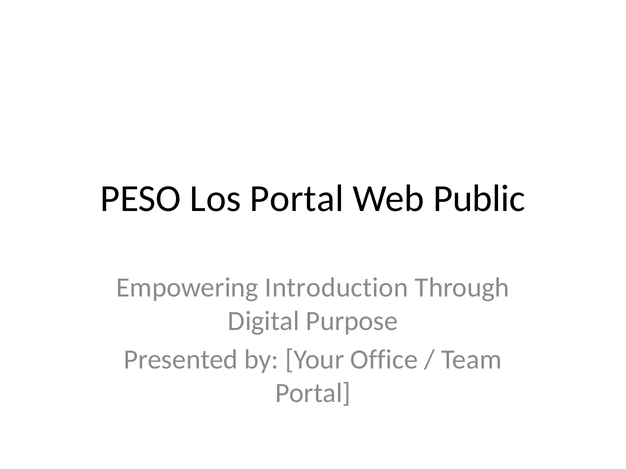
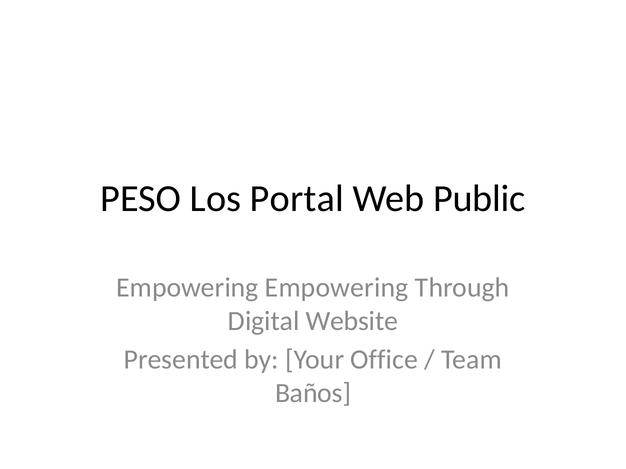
Empowering Introduction: Introduction -> Empowering (337, 288)
Purpose: Purpose -> Website (352, 321)
Portal: Portal -> Baños (313, 394)
